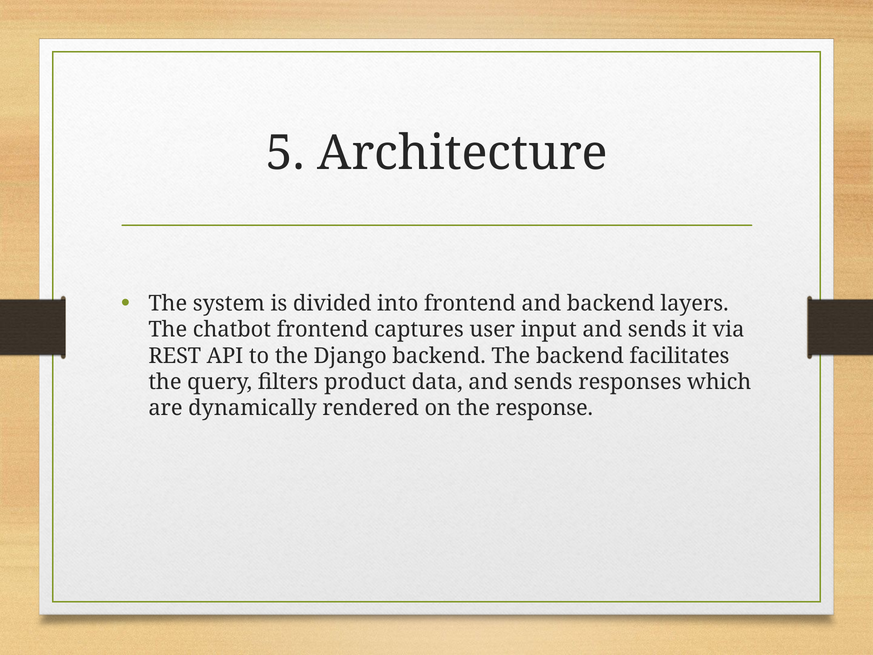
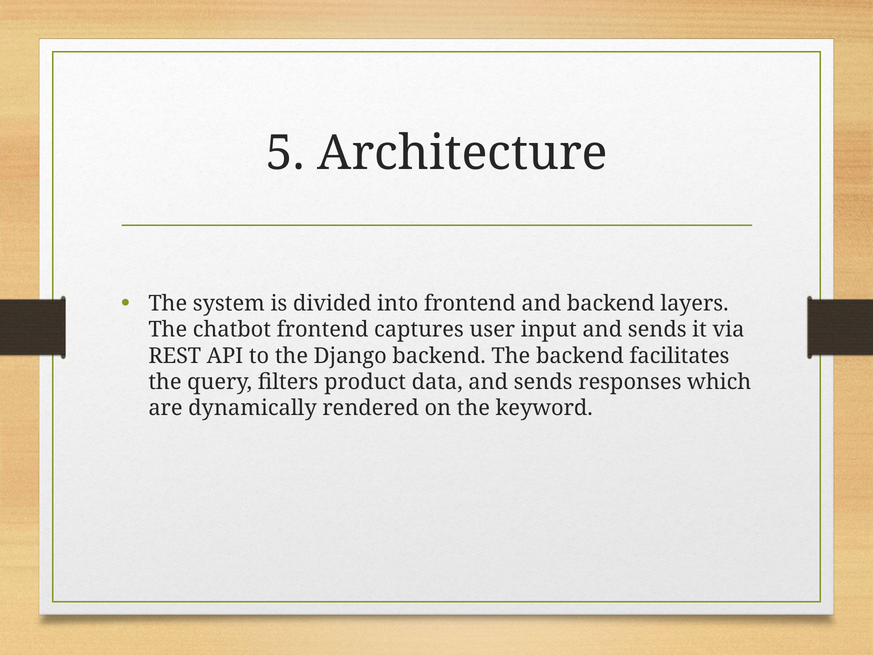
response: response -> keyword (544, 408)
